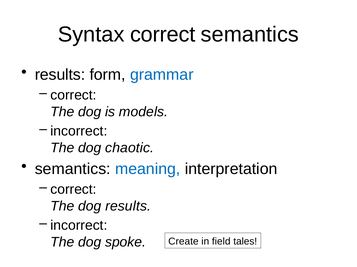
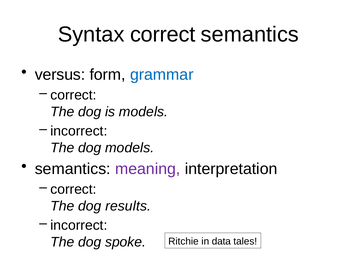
results: results -> versus (60, 75)
dog chaotic: chaotic -> models (130, 148)
meaning colour: blue -> purple (148, 169)
Create: Create -> Ritchie (183, 242)
field: field -> data (221, 242)
